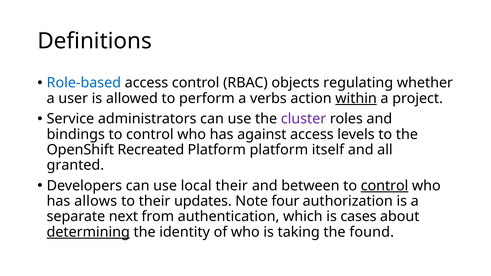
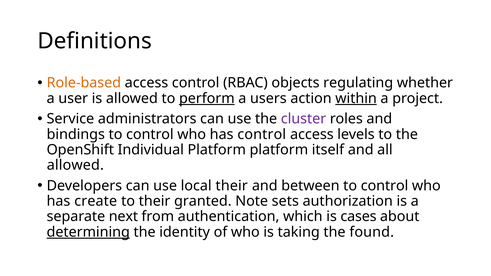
Role-based colour: blue -> orange (84, 83)
perform underline: none -> present (207, 98)
verbs: verbs -> users (268, 98)
has against: against -> control (262, 134)
Recreated: Recreated -> Individual (151, 150)
granted: granted -> allowed (75, 165)
control underline: present -> none (385, 186)
allows: allows -> create (96, 201)
updates: updates -> granted (203, 201)
four: four -> sets (285, 201)
